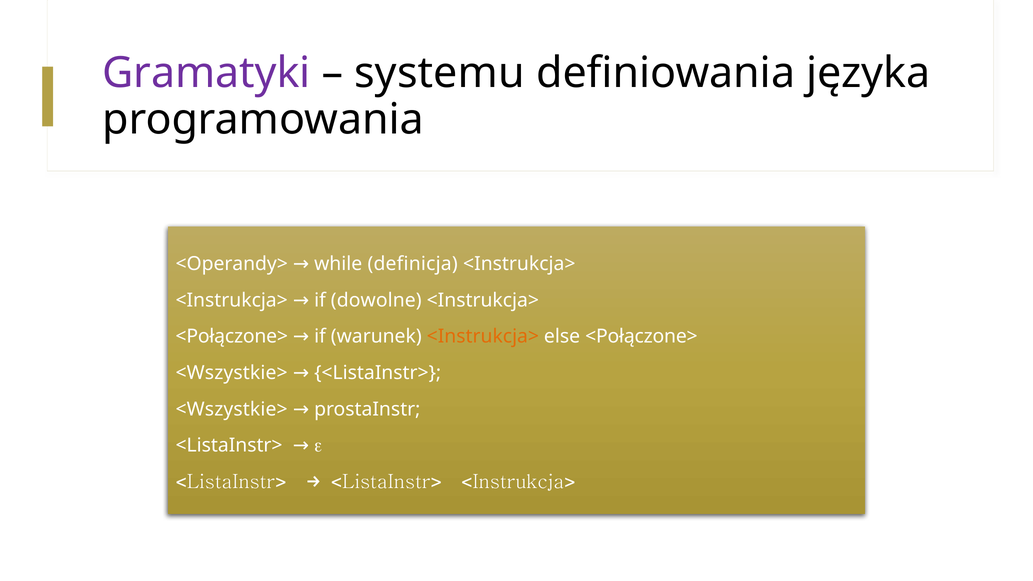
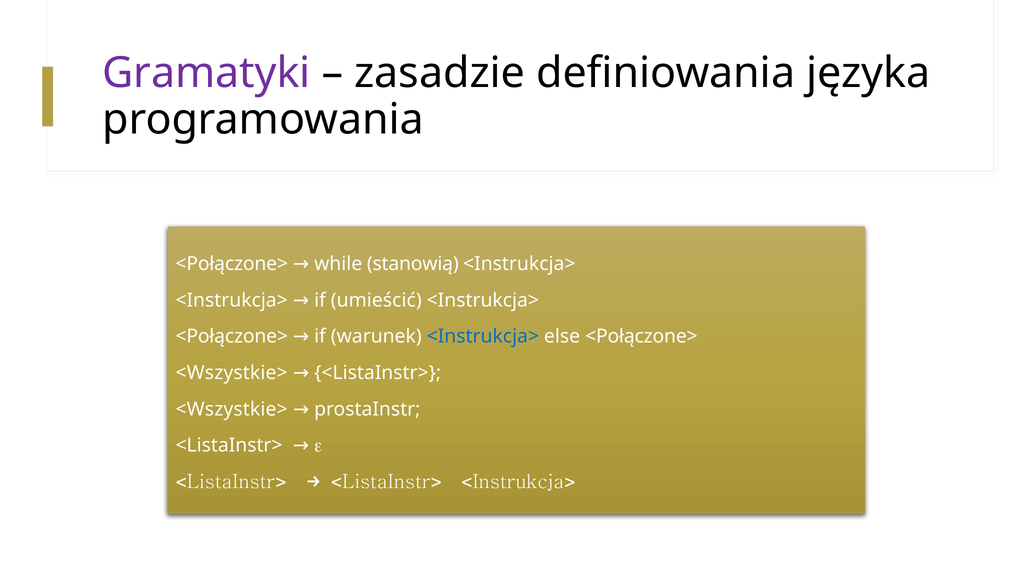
systemu: systemu -> zasadzie (440, 73)
<Operandy>: <Operandy> -> <Połączone> (232, 264)
definicja: definicja -> stanowią (413, 264)
dowolne: dowolne -> umieścić (376, 300)
<Instrukcja> colour: orange -> blue (483, 337)
